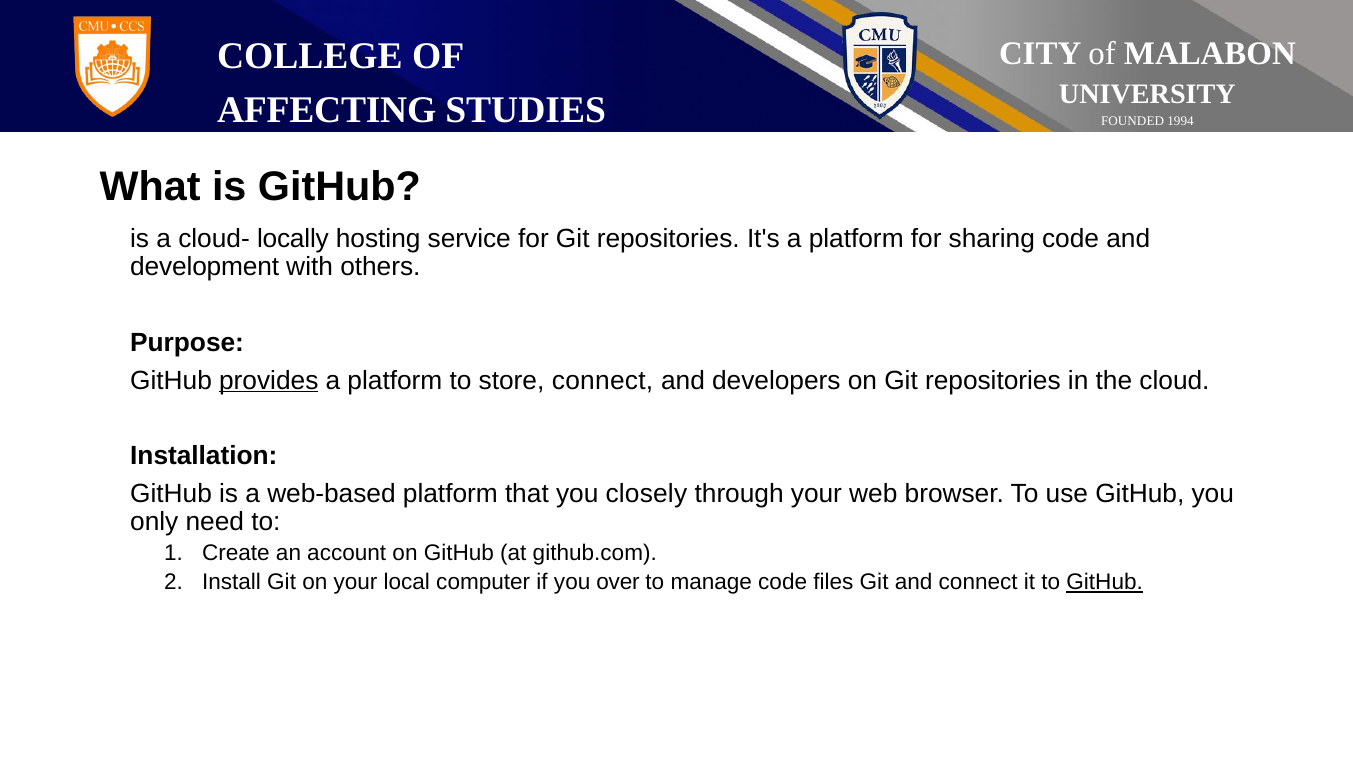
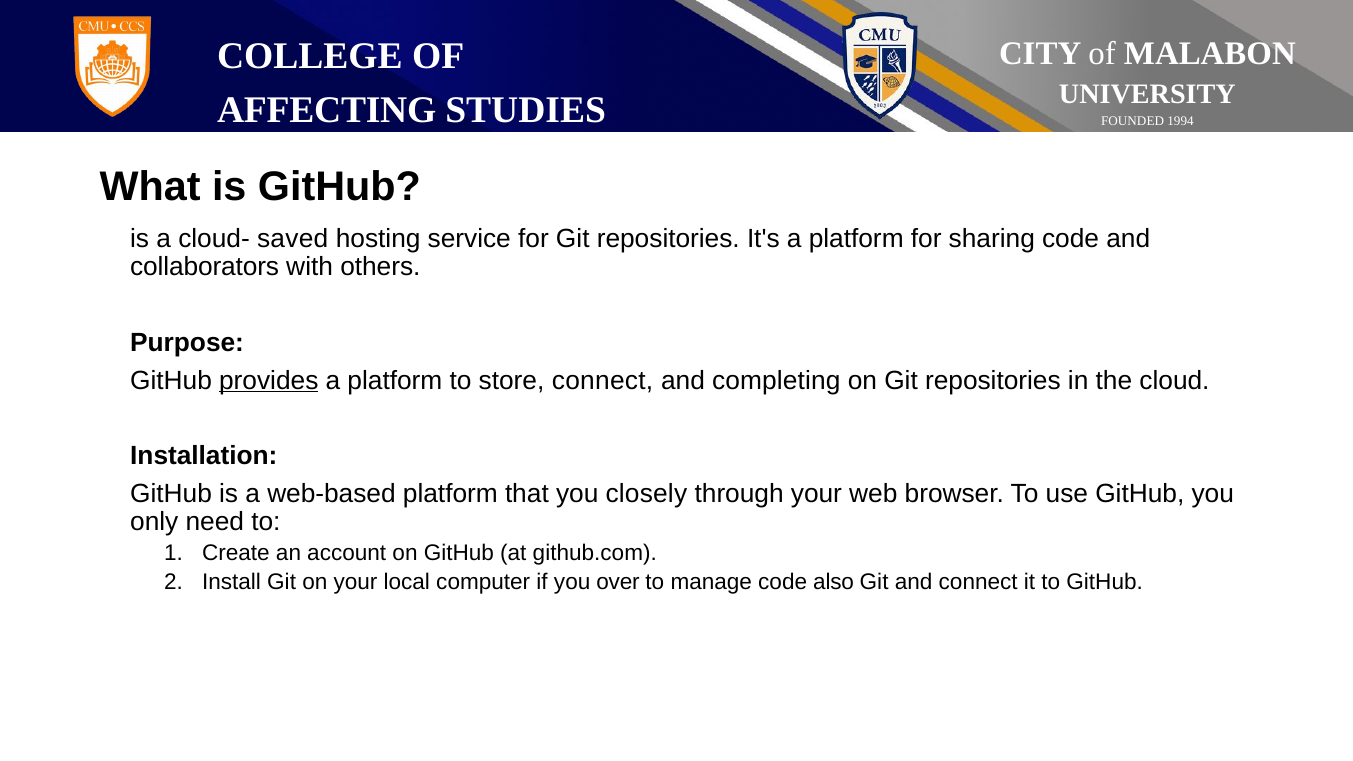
locally: locally -> saved (293, 239)
development: development -> collaborators (205, 267)
developers: developers -> completing (776, 380)
files: files -> also (834, 582)
GitHub underline: present -> none (1105, 582)
